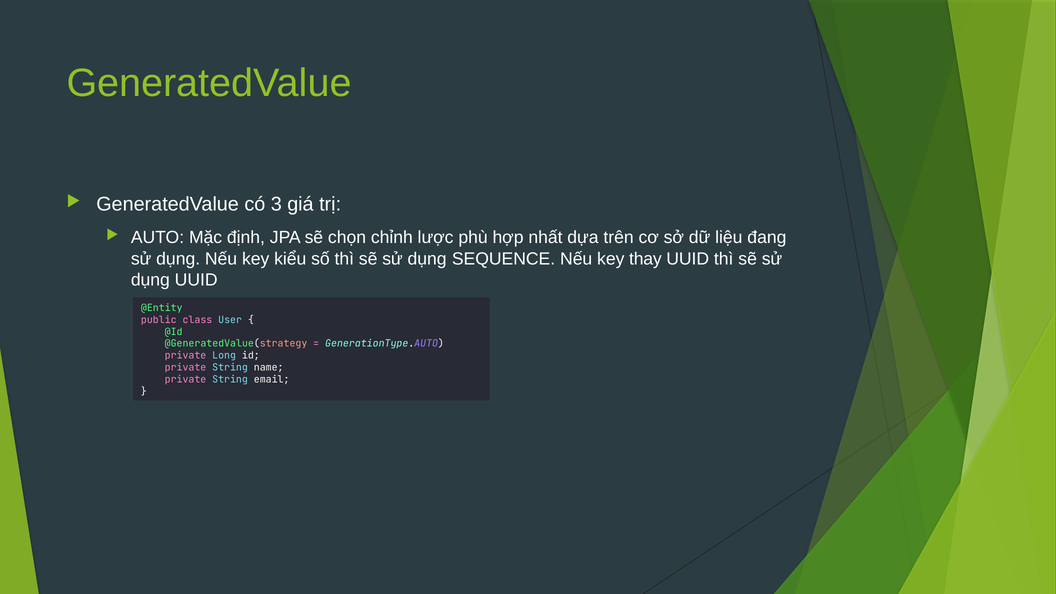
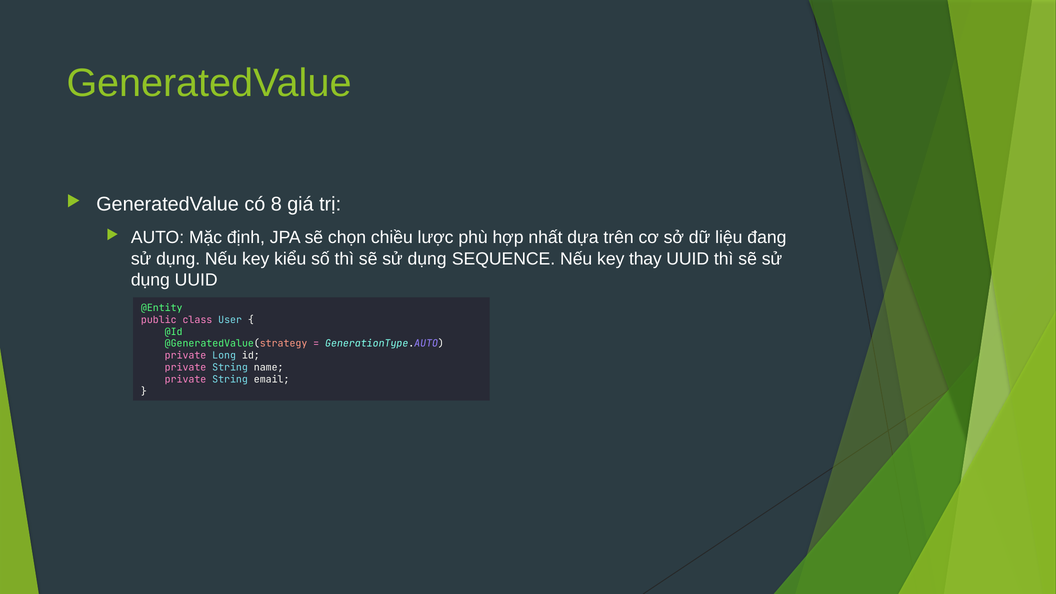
3: 3 -> 8 (276, 204)
chỉnh: chỉnh -> chiều (392, 238)
